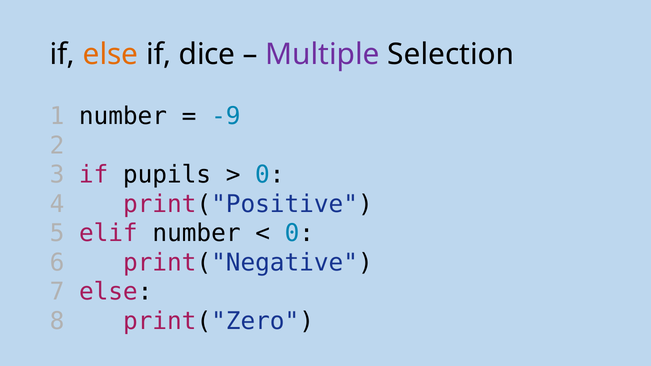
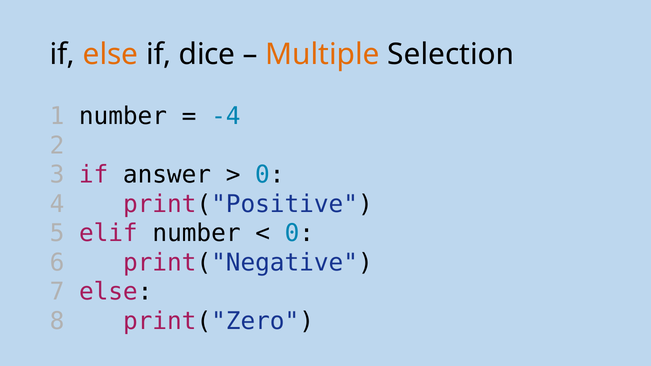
Multiple colour: purple -> orange (322, 55)
-9: -9 -> -4 (226, 116)
pupils: pupils -> answer (167, 175)
